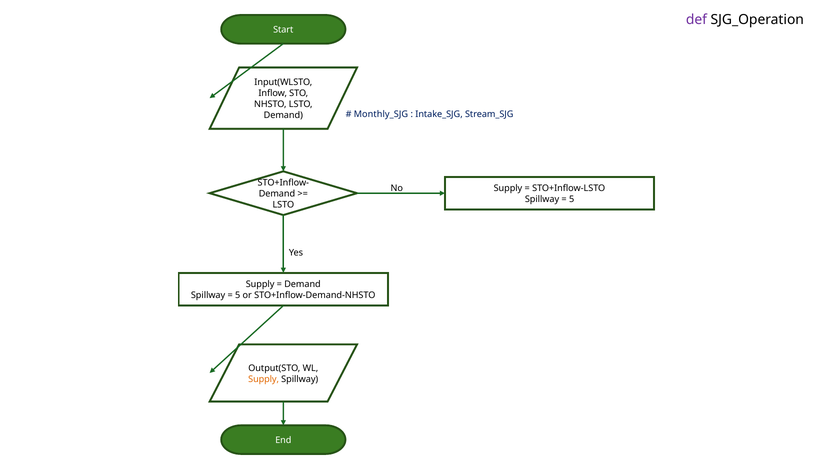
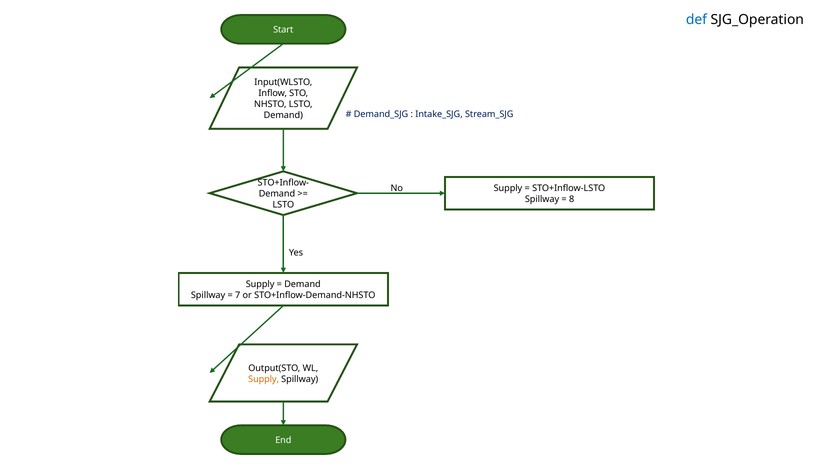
def colour: purple -> blue (696, 20)
Monthly_SJG: Monthly_SJG -> Demand_SJG (381, 114)
5: 5 -> 8 (572, 199)
5: 5 -> 7 (238, 295)
